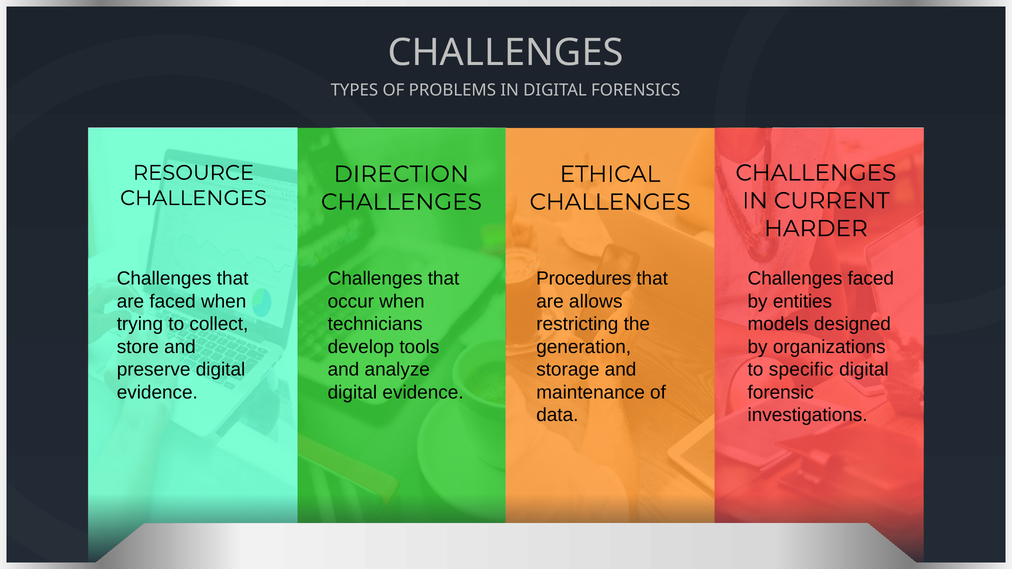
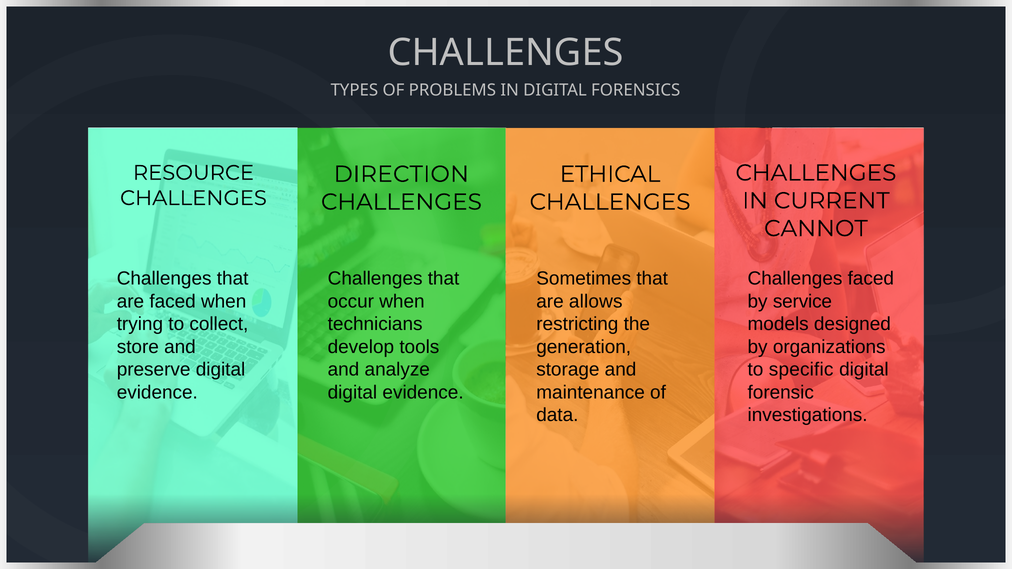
HARDER: HARDER -> CANNOT (816, 229)
Procedures: Procedures -> Sometimes (584, 279)
entities: entities -> service (802, 301)
